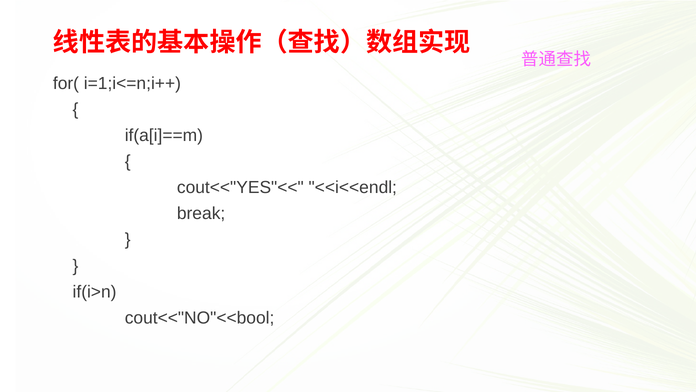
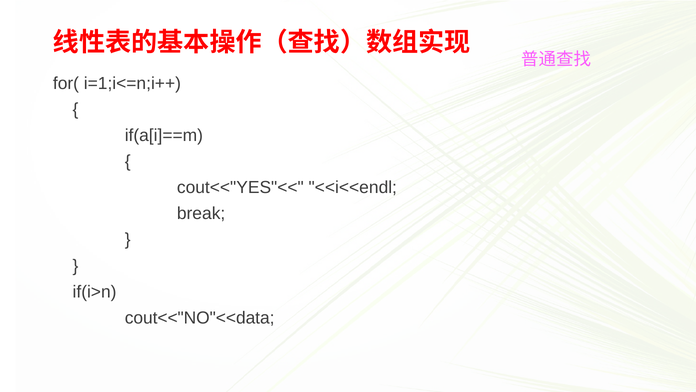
cout<<"NO"<<bool: cout<<"NO"<<bool -> cout<<"NO"<<data (200, 318)
